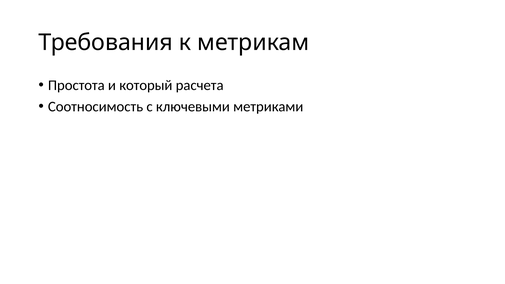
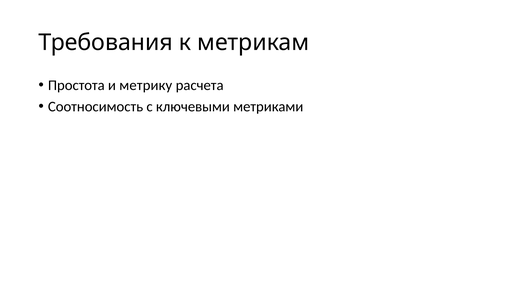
который: который -> метрику (146, 85)
